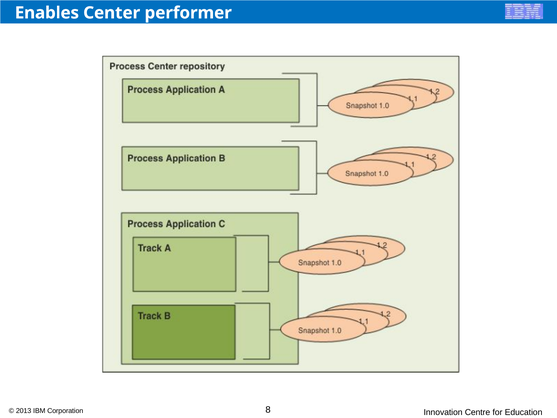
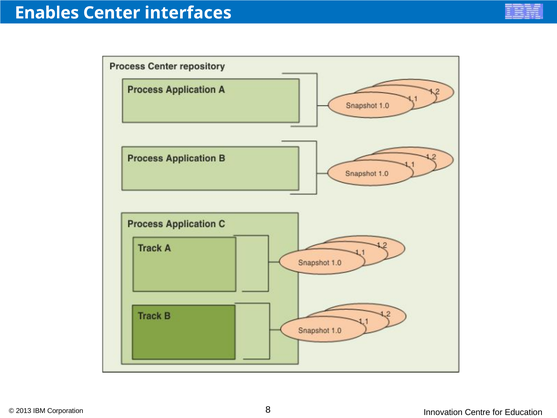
performer: performer -> interfaces (188, 13)
